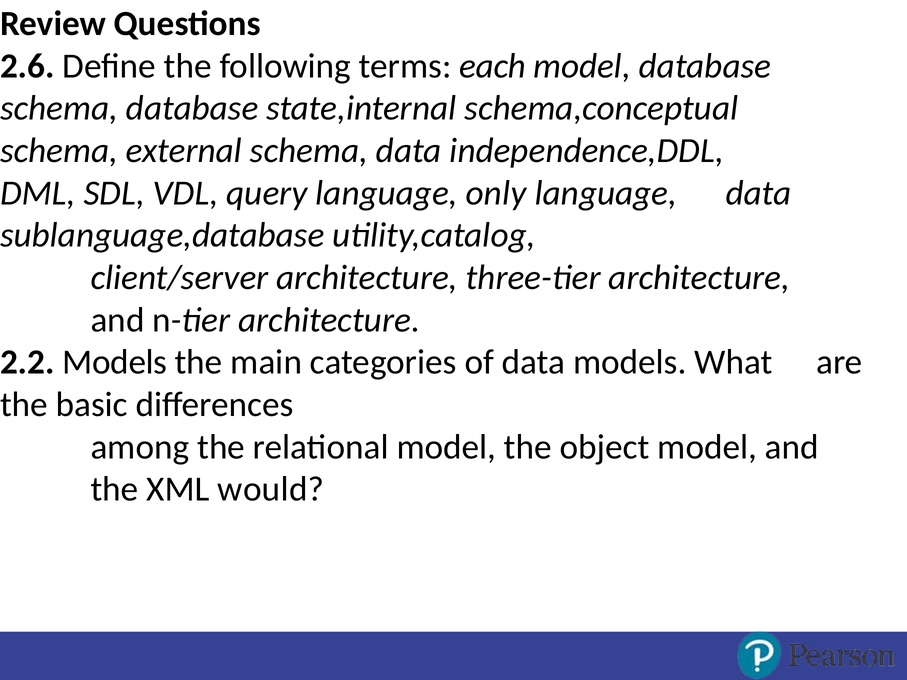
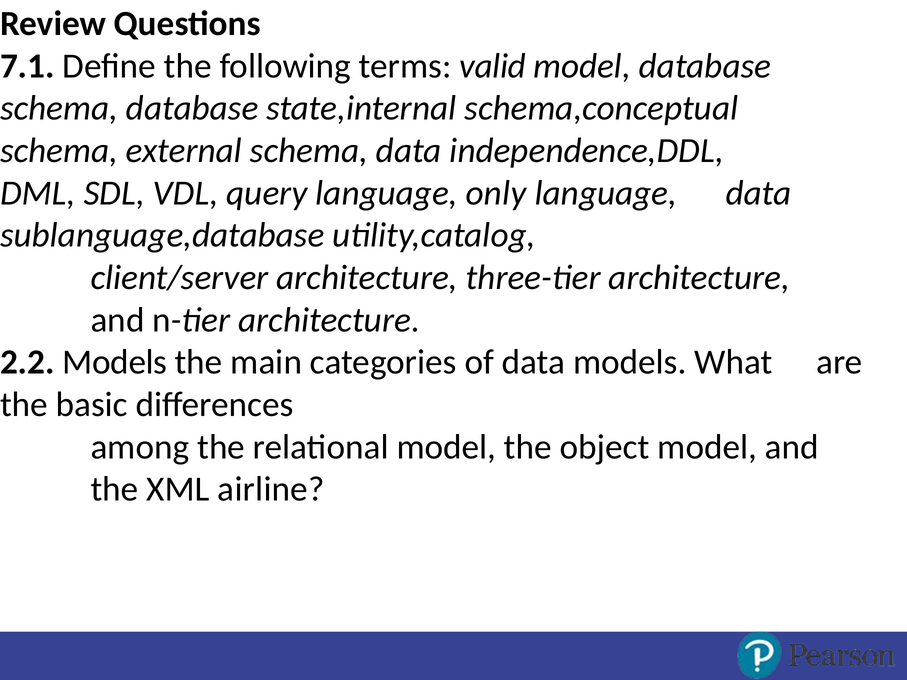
2.6: 2.6 -> 7.1 (27, 66)
each: each -> valid (493, 66)
would: would -> airline (271, 489)
